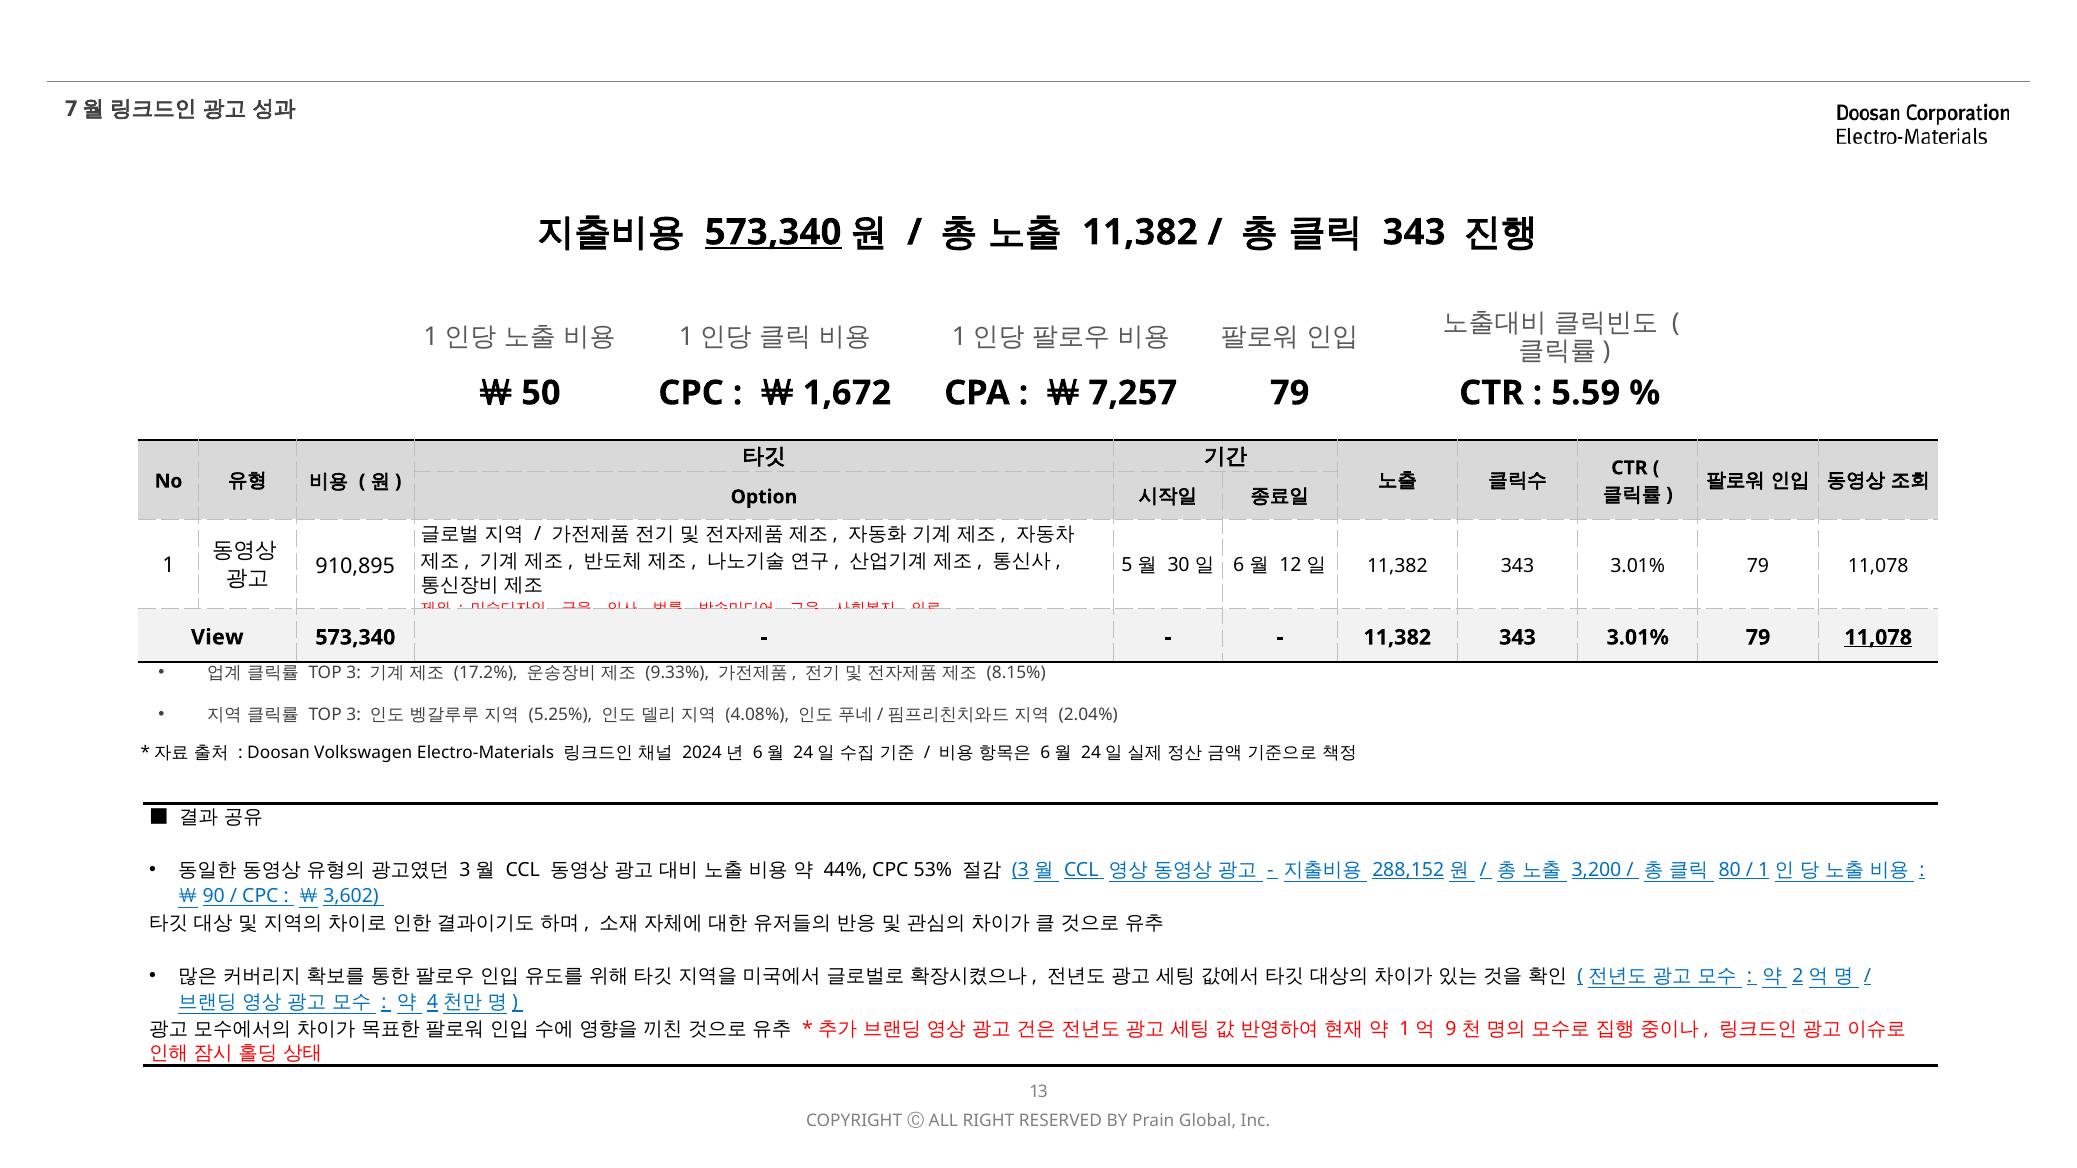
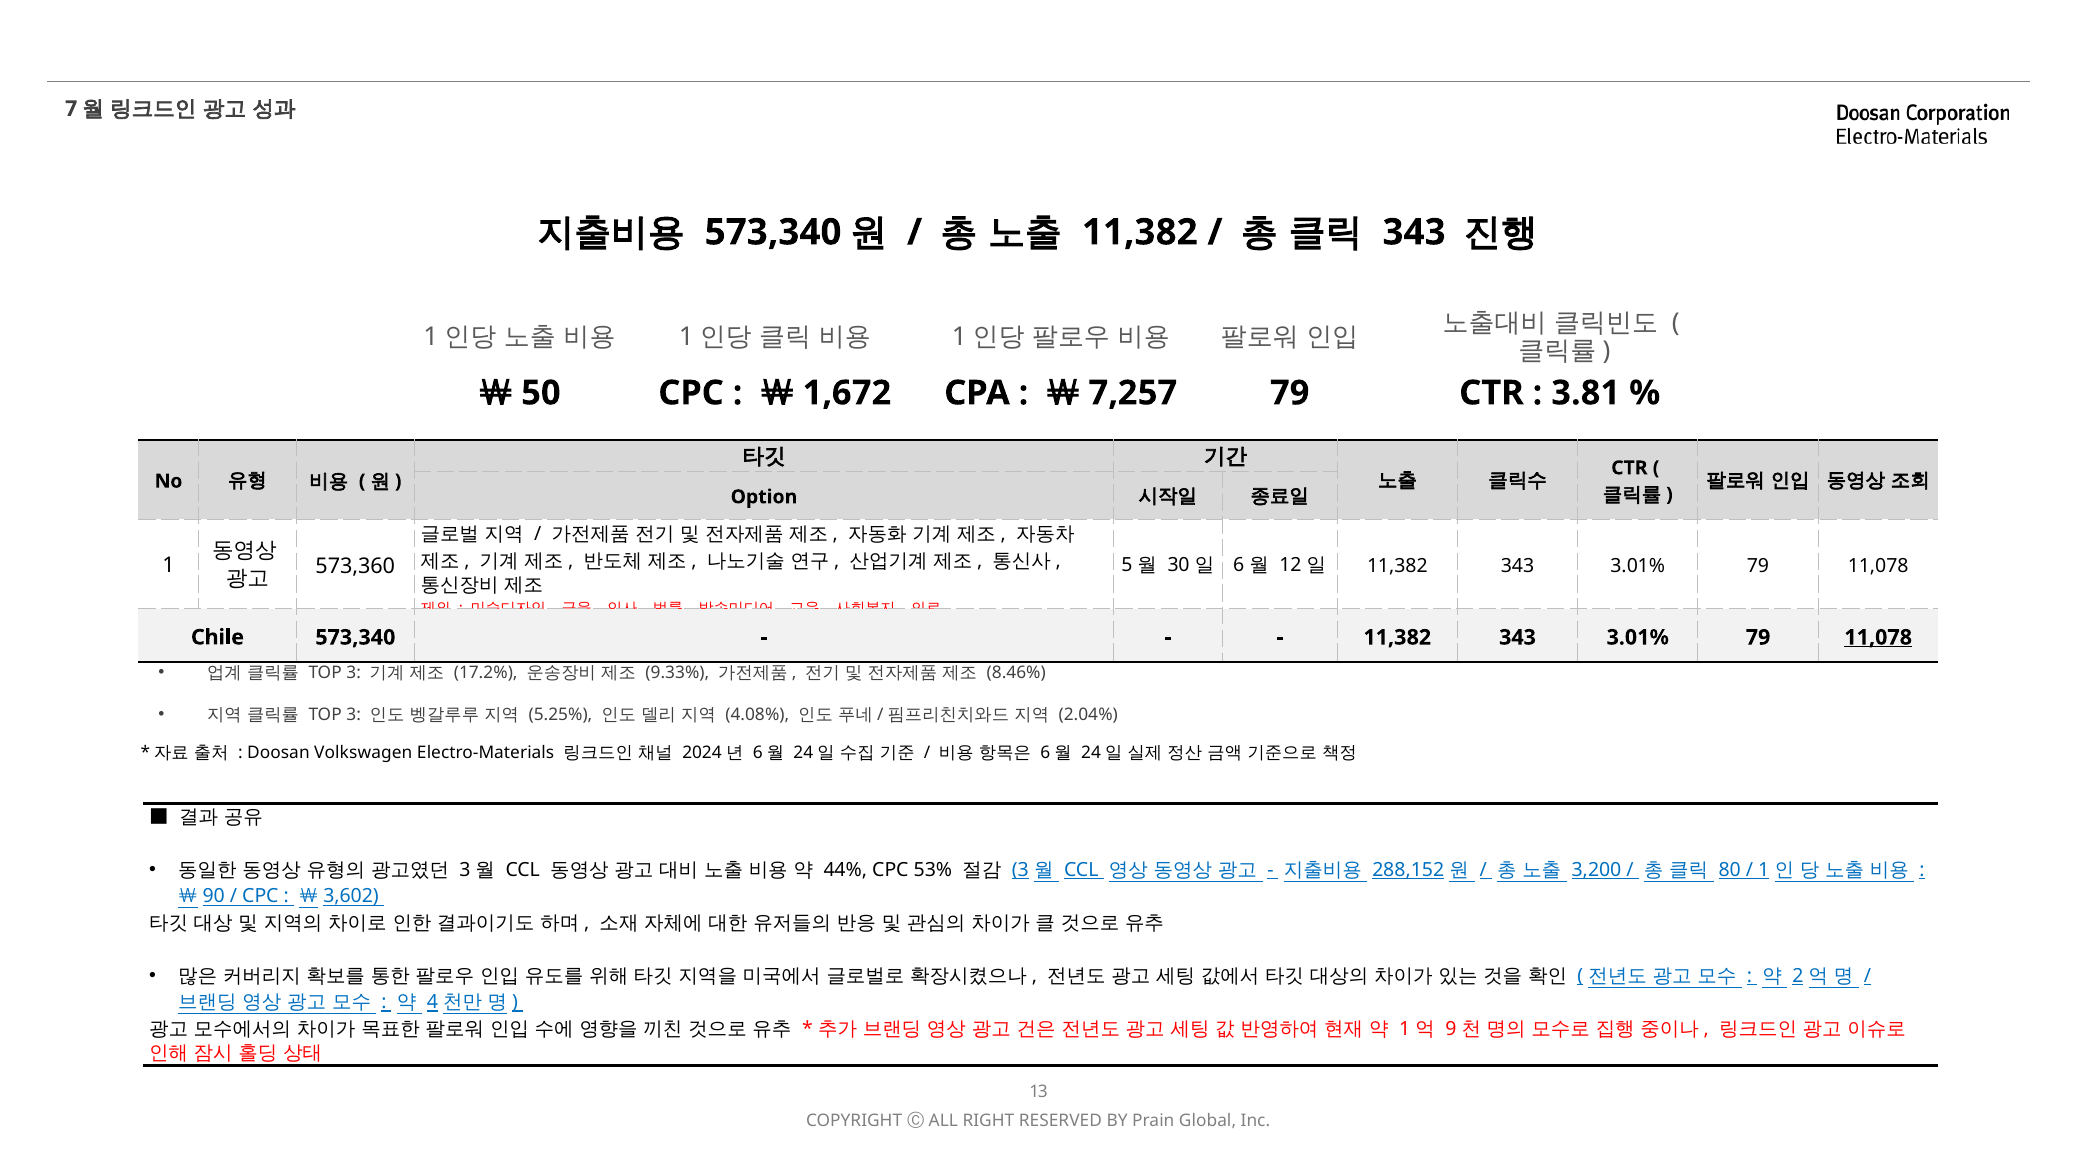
573,340 underline: present -> none (773, 232)
5.59: 5.59 -> 3.81 (1586, 393)
910,895: 910,895 -> 573,360 (355, 566)
View: View -> Chile (217, 637)
8.15%: 8.15% -> 8.46% (1016, 673)
